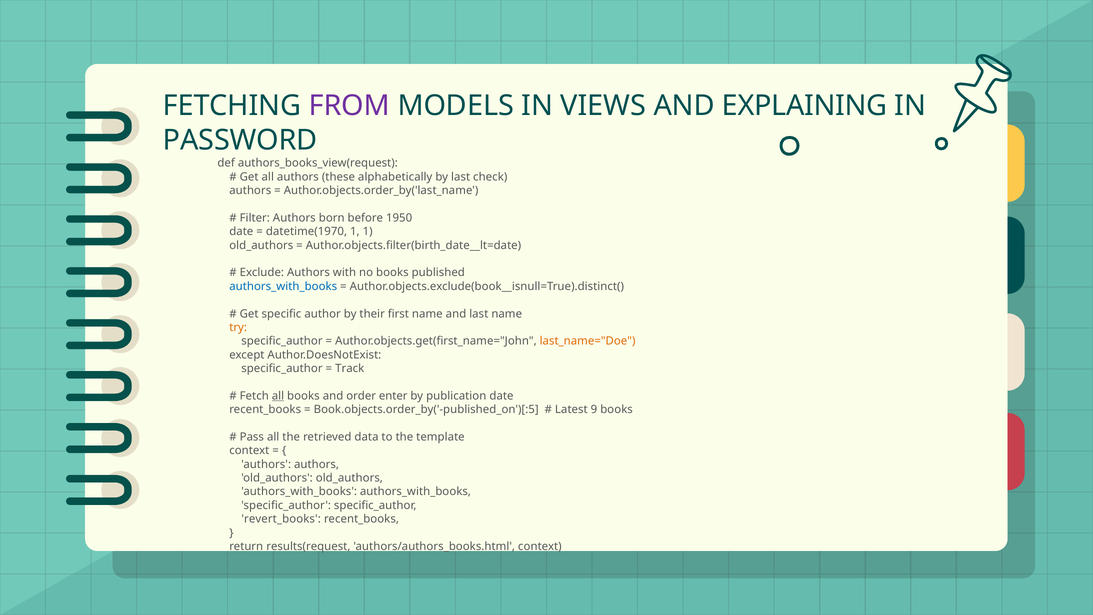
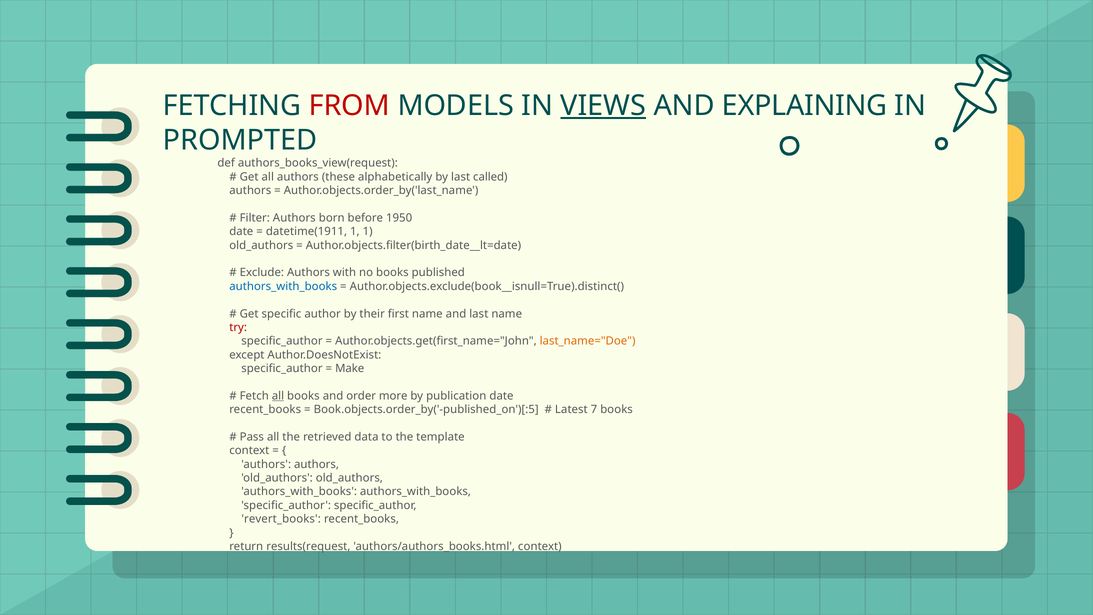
FROM colour: purple -> red (349, 105)
VIEWS underline: none -> present (603, 105)
PASSWORD: PASSWORD -> PROMPTED (240, 140)
check: check -> called (490, 177)
datetime(1970: datetime(1970 -> datetime(1911 (307, 232)
try colour: orange -> red (238, 327)
Track: Track -> Make (350, 368)
enter: enter -> more (393, 396)
9: 9 -> 7 (594, 409)
